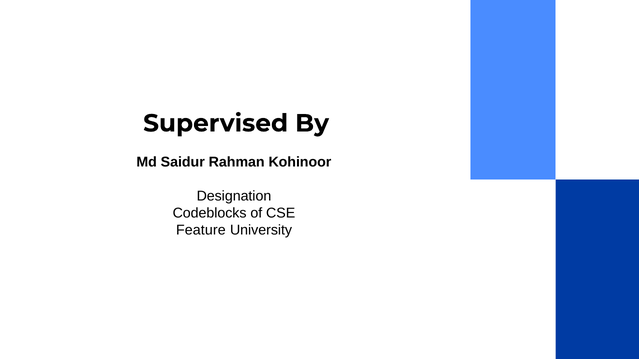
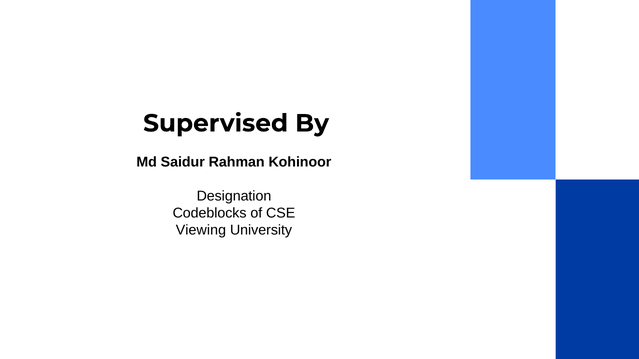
Feature: Feature -> Viewing (201, 231)
